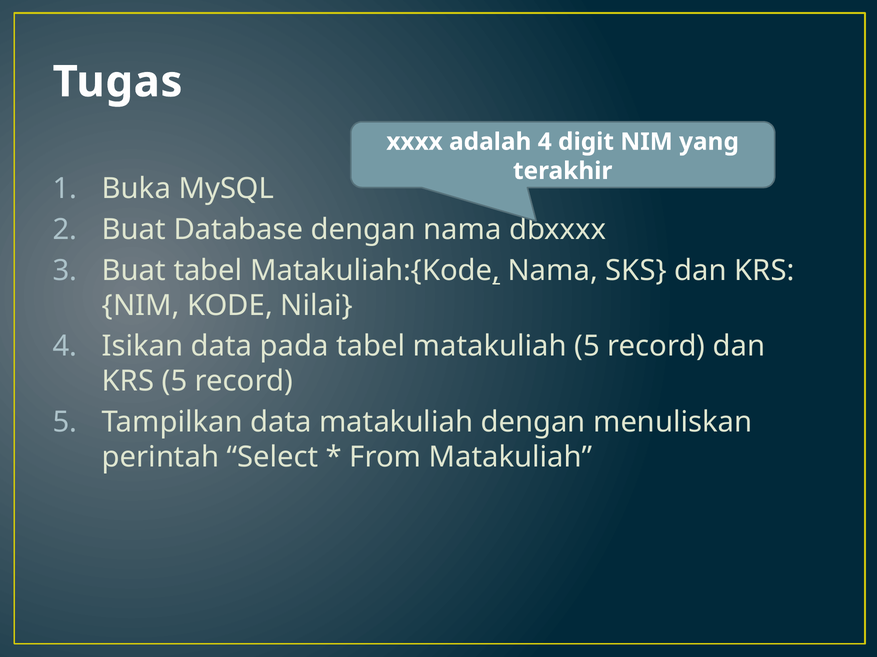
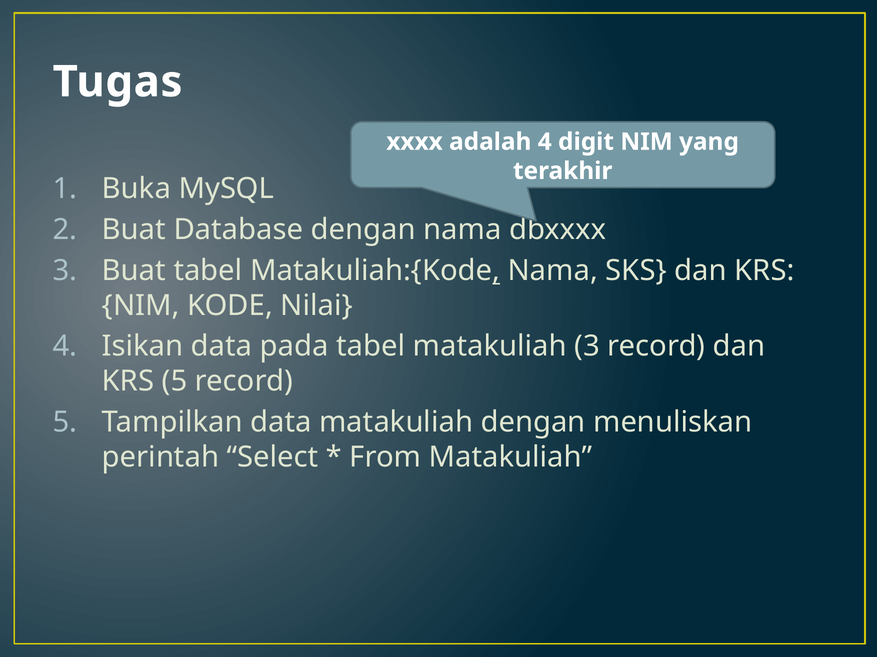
matakuliah 5: 5 -> 3 (587, 347)
